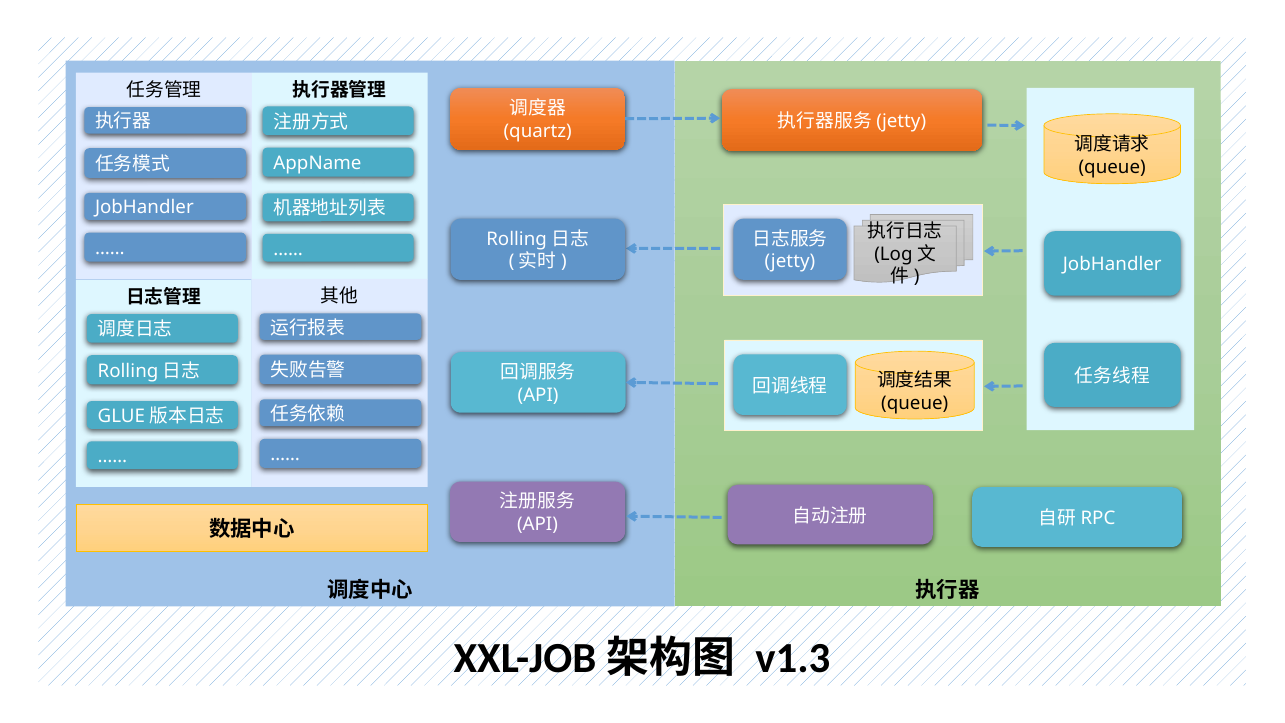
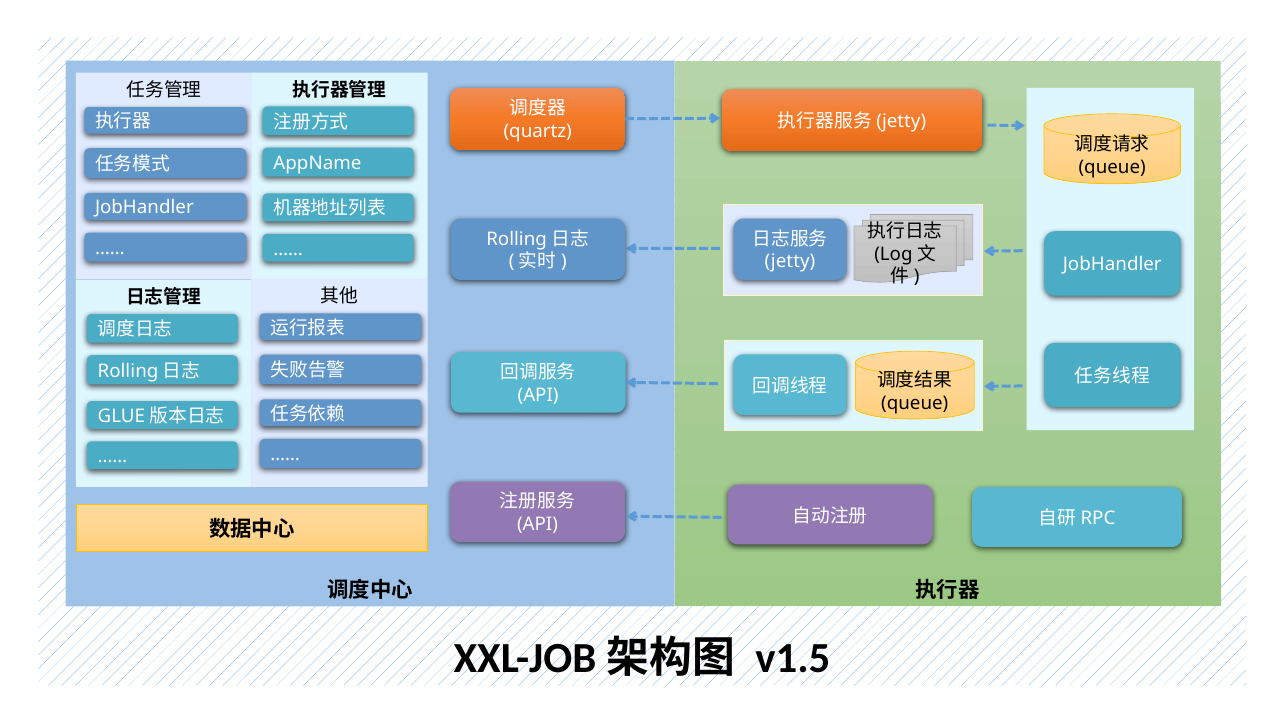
v1.3: v1.3 -> v1.5 (793, 658)
